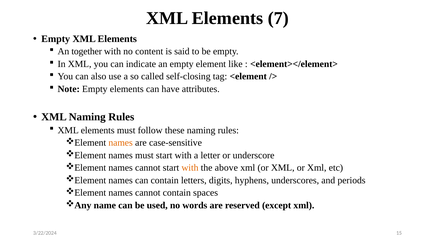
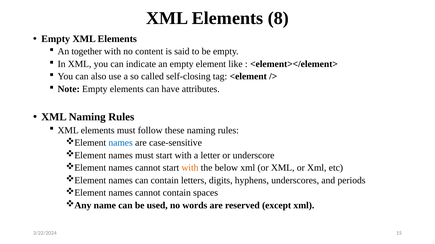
7: 7 -> 8 (278, 18)
names colour: orange -> blue (121, 143)
above: above -> below (226, 168)
